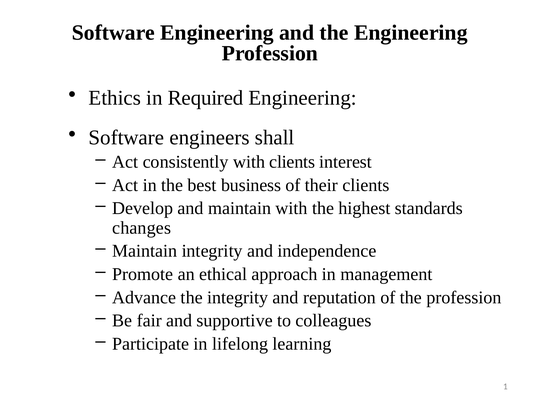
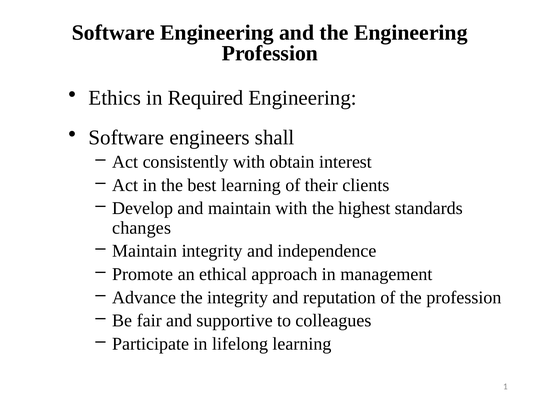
with clients: clients -> obtain (292, 162)
best business: business -> learning (251, 185)
